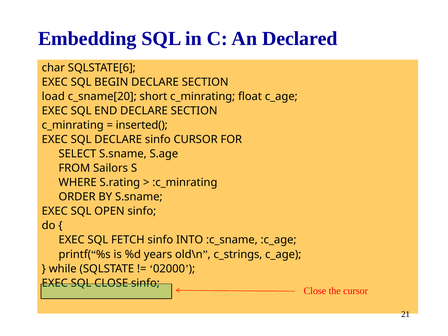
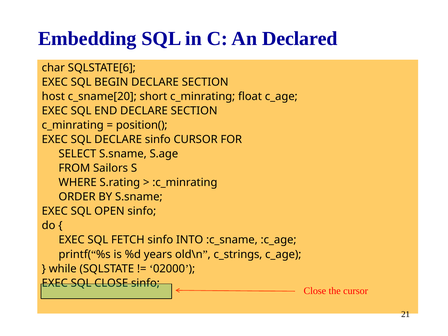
load: load -> host (53, 97)
inserted(: inserted( -> position( (142, 125)
